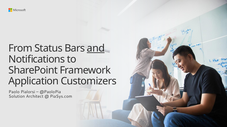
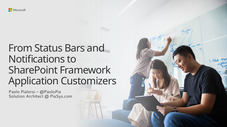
and underline: present -> none (96, 49)
